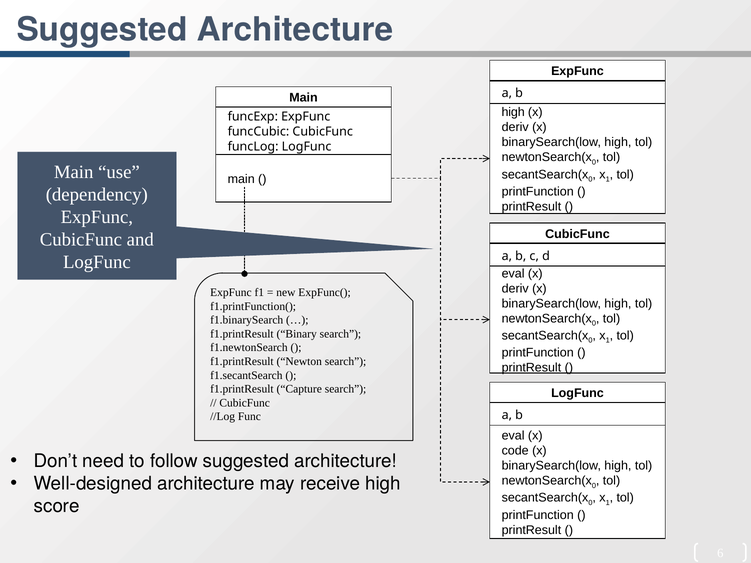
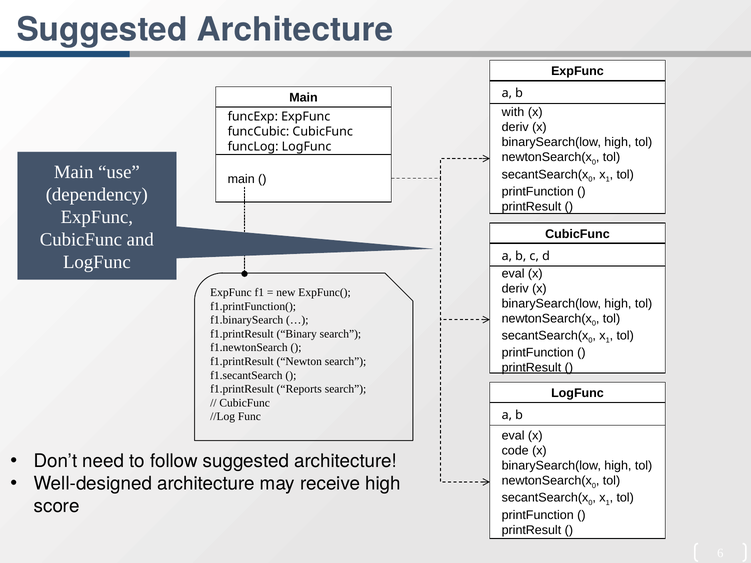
high: high -> with (513, 112)
Capture: Capture -> Reports (299, 389)
